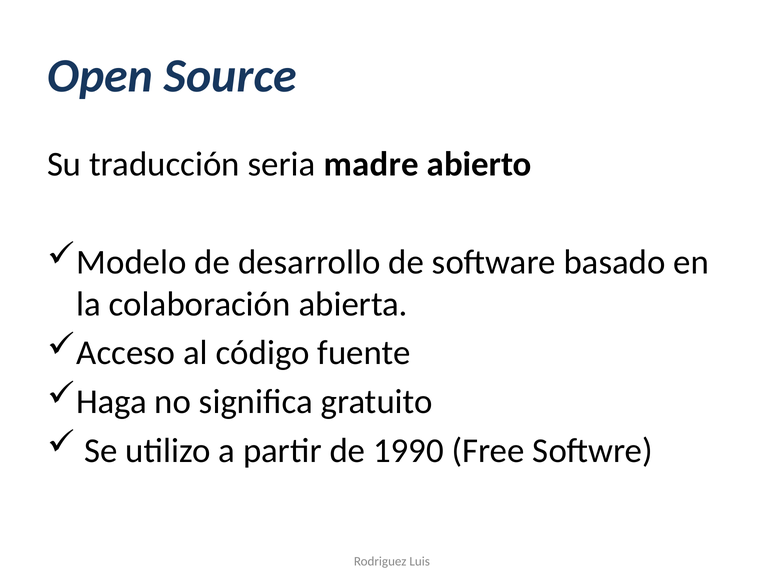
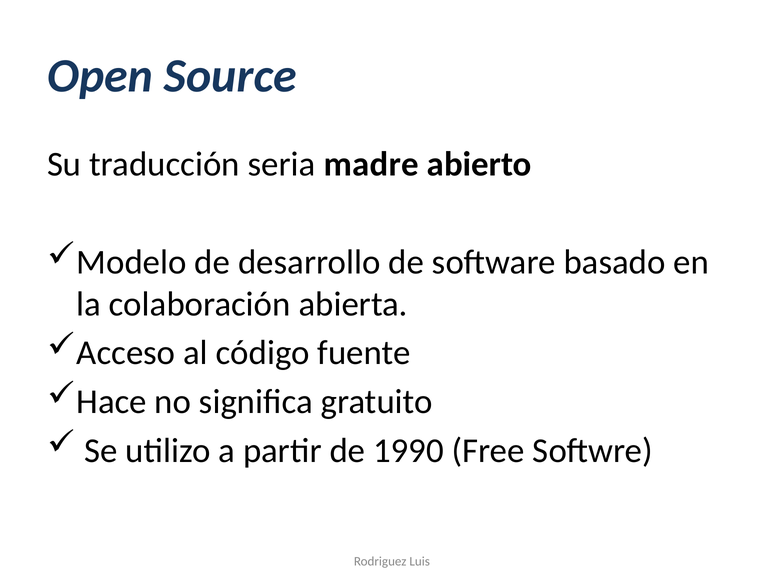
Haga: Haga -> Hace (111, 402)
